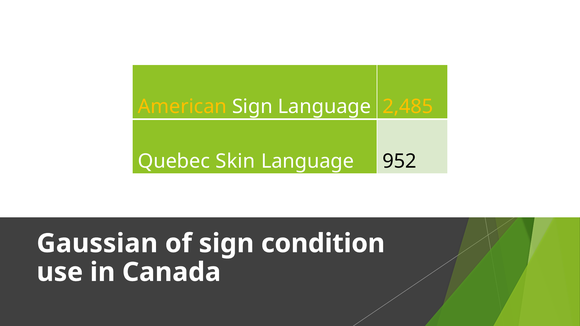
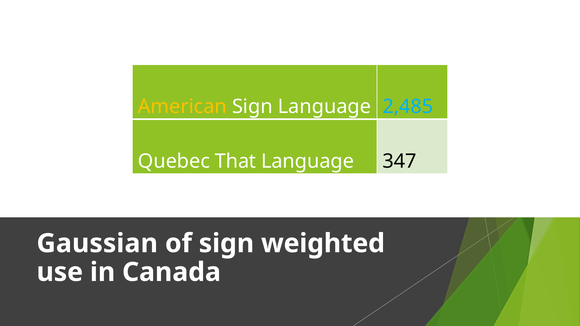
2,485 colour: yellow -> light blue (408, 107)
Skin: Skin -> That (236, 161)
952: 952 -> 347 (399, 161)
condition: condition -> weighted (323, 244)
